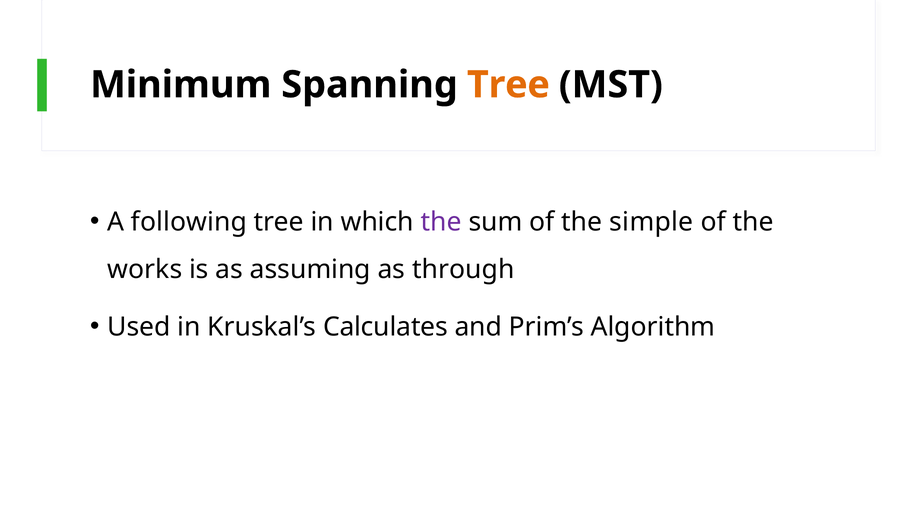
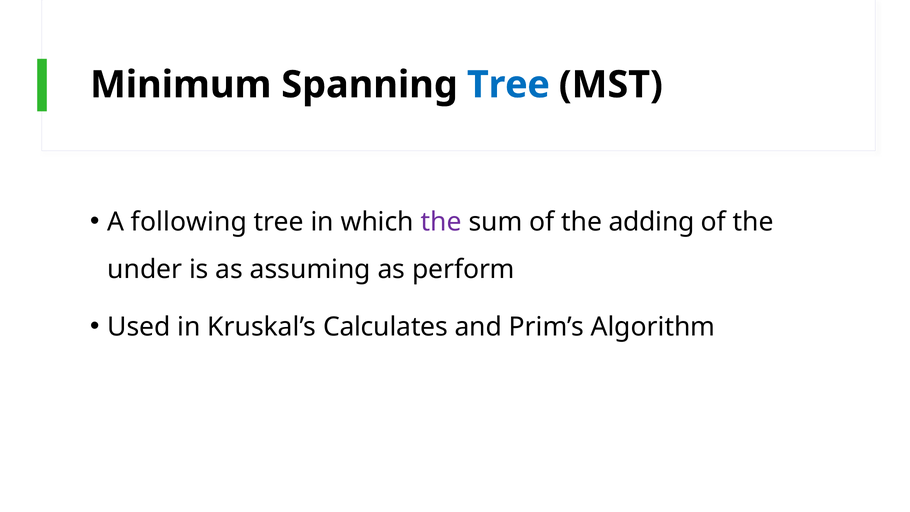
Tree colour: orange -> blue (508, 85)
simple: simple -> adding (652, 222)
works: works -> under (145, 270)
through: through -> perform (463, 270)
